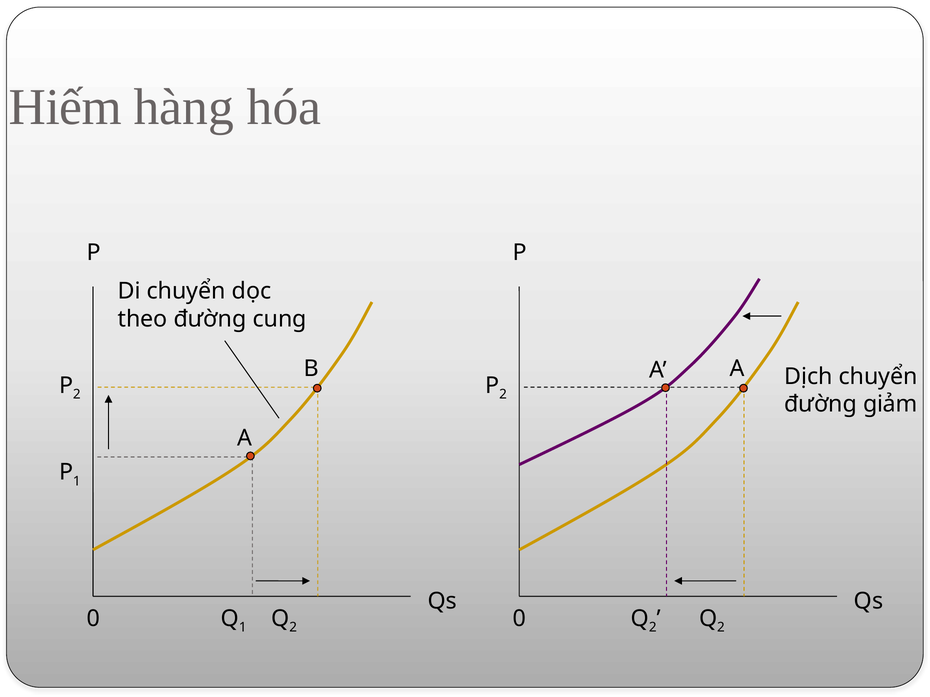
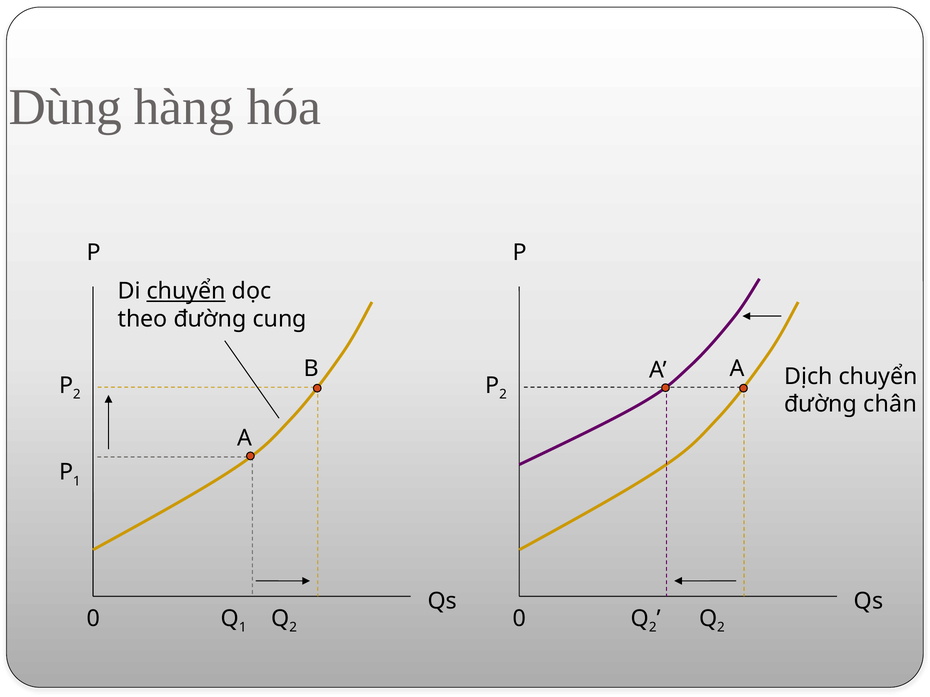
Hiếm: Hiếm -> Dùng (65, 107)
chuyển underline: none -> present (186, 291)
giảm: giảm -> chân (890, 405)
